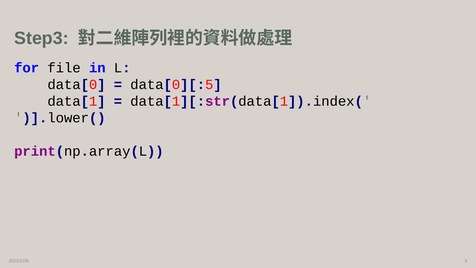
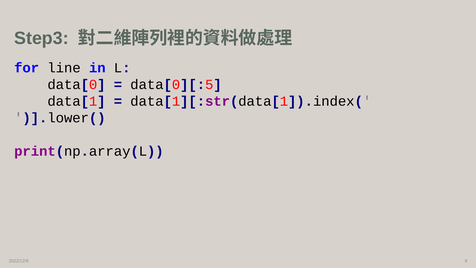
file: file -> line (64, 68)
